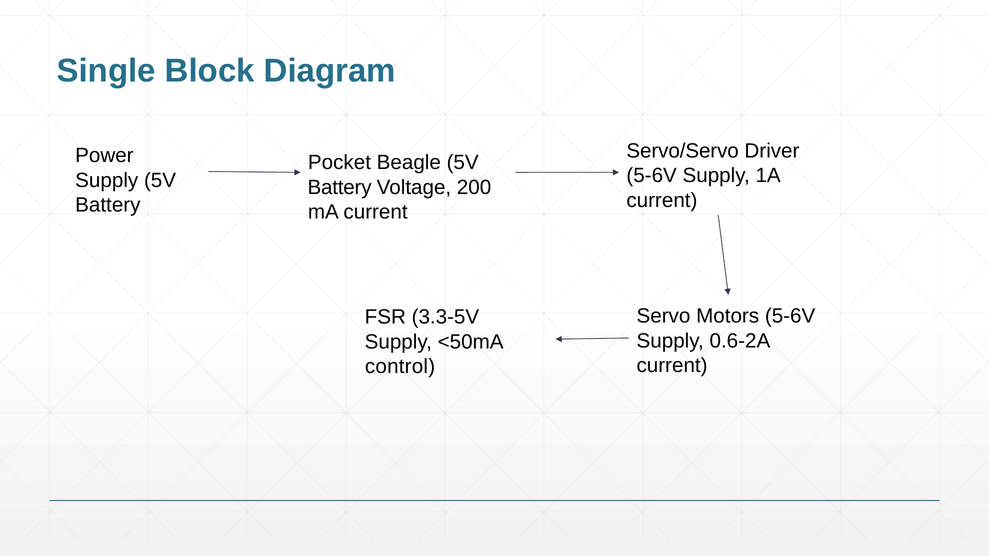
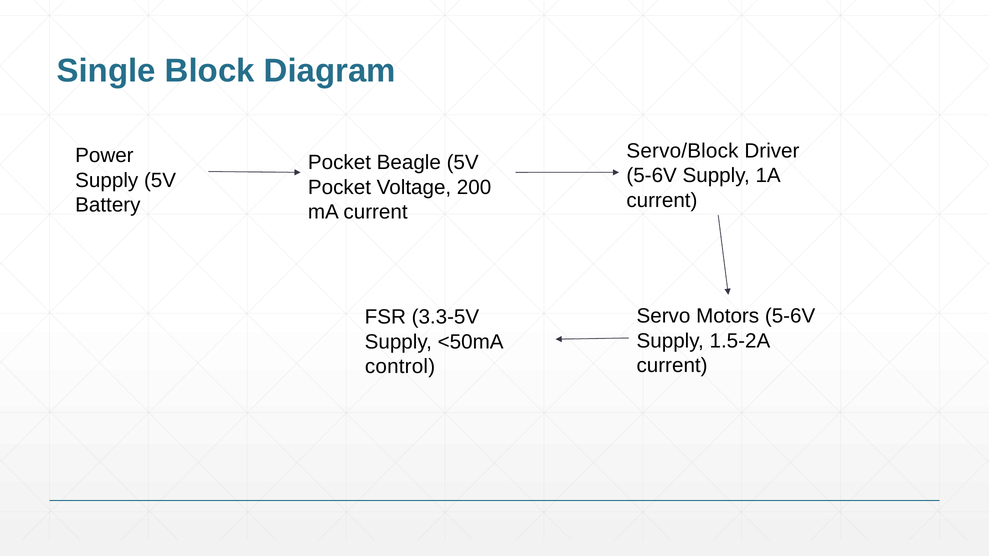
Servo/Servo: Servo/Servo -> Servo/Block (682, 151)
Battery: Battery -> Pocket (339, 187)
0.6-2A: 0.6-2A -> 1.5-2A (740, 341)
